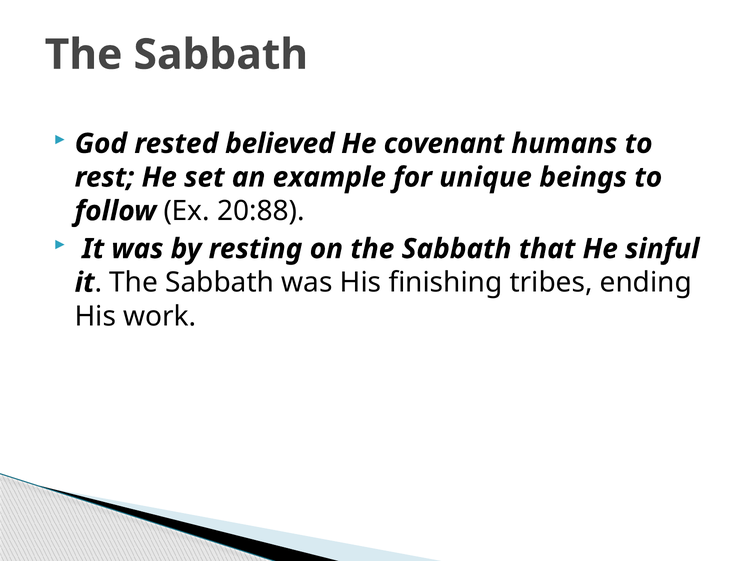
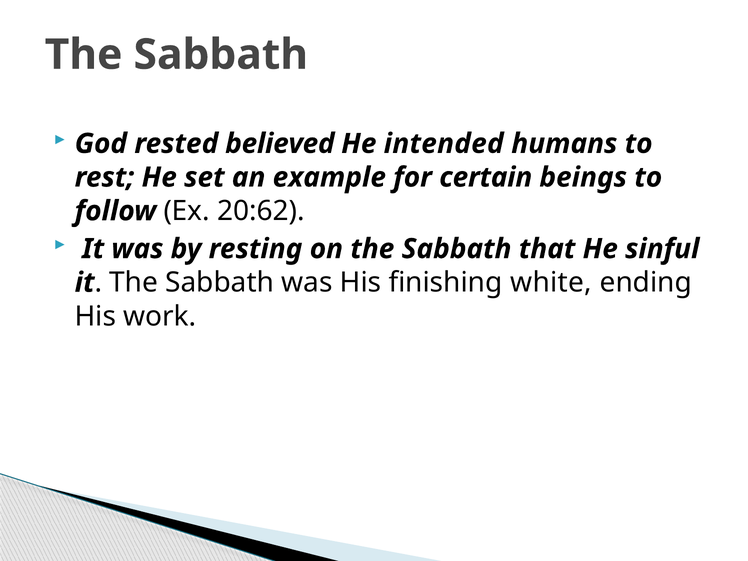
covenant: covenant -> intended (444, 144)
unique: unique -> certain (486, 177)
20:88: 20:88 -> 20:62 (261, 211)
tribes: tribes -> white (551, 283)
